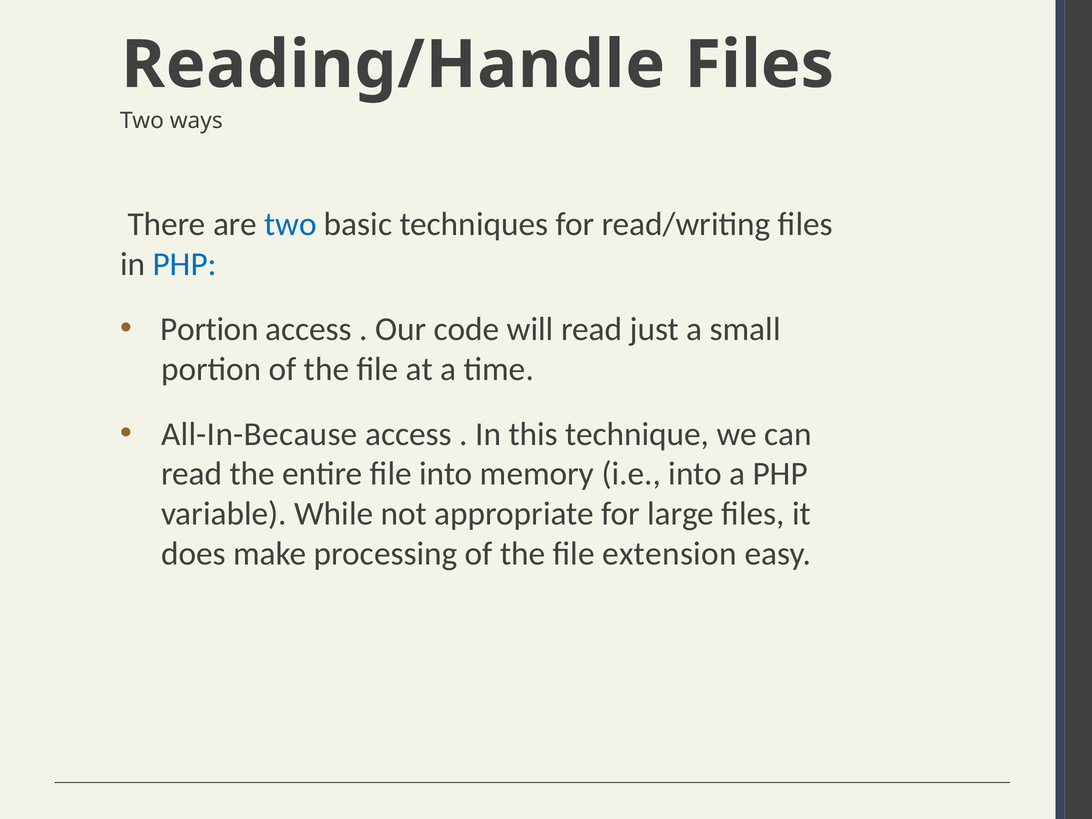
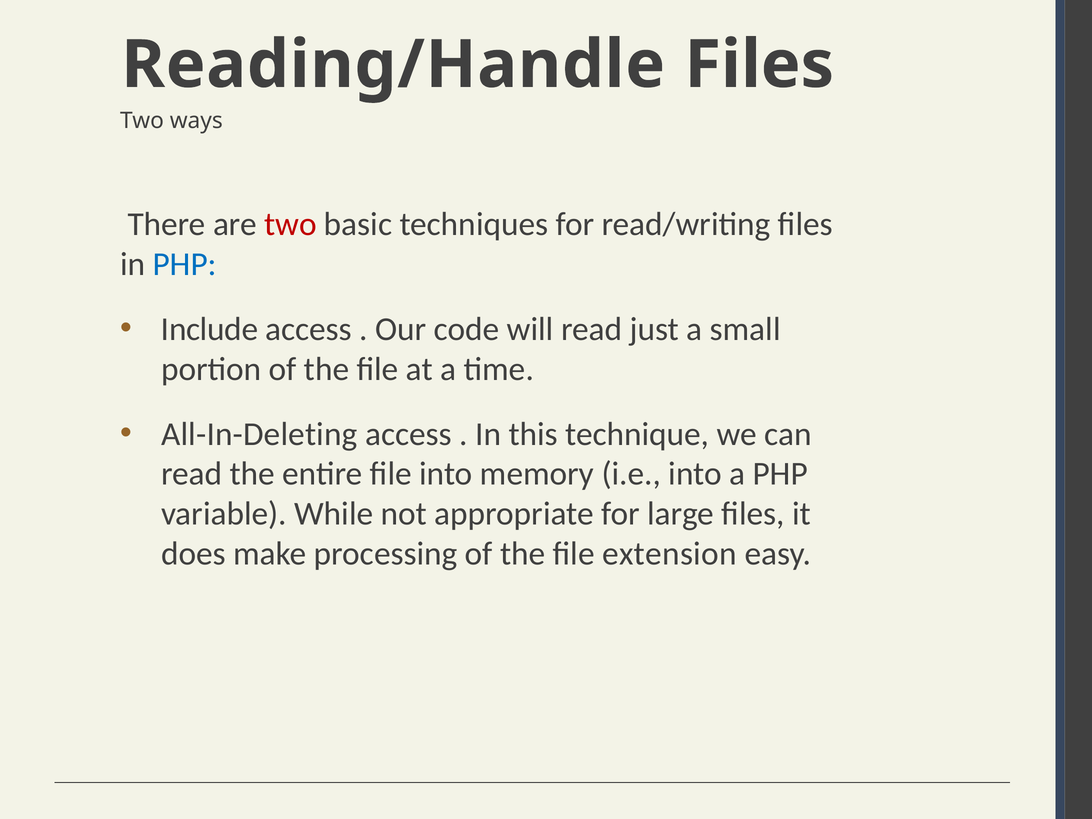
two colour: blue -> red (290, 224)
Portion: Portion -> Include (210, 329)
All-In-Because: All-In-Because -> All-In-Deleting (259, 434)
